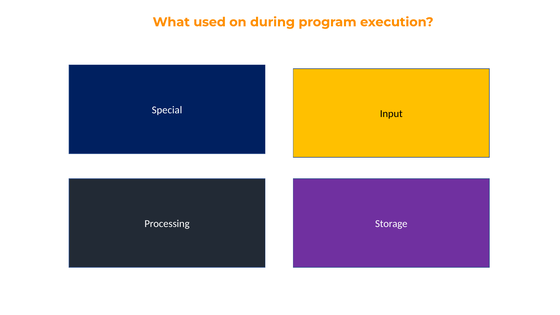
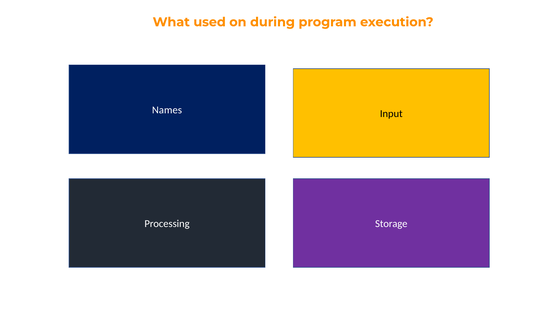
Special: Special -> Names (167, 110)
